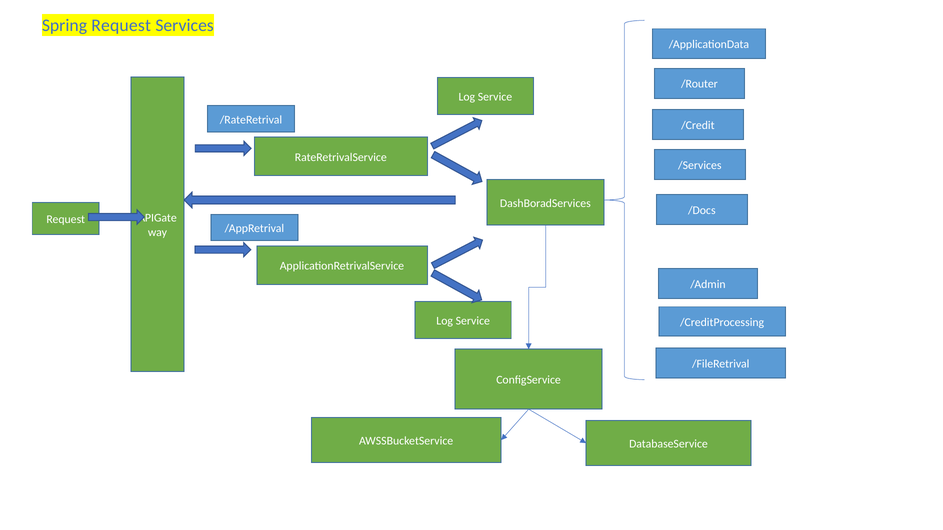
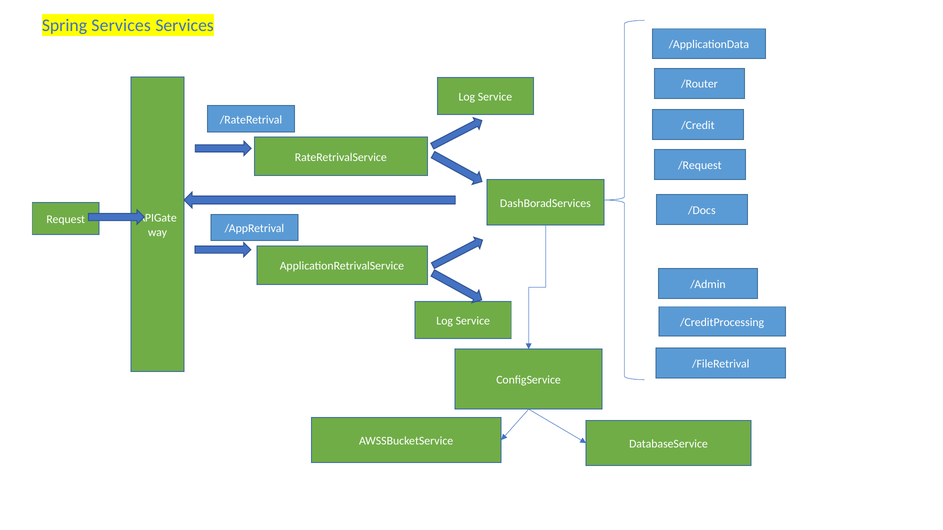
Spring Request: Request -> Services (121, 25)
/Services: /Services -> /Request (700, 166)
